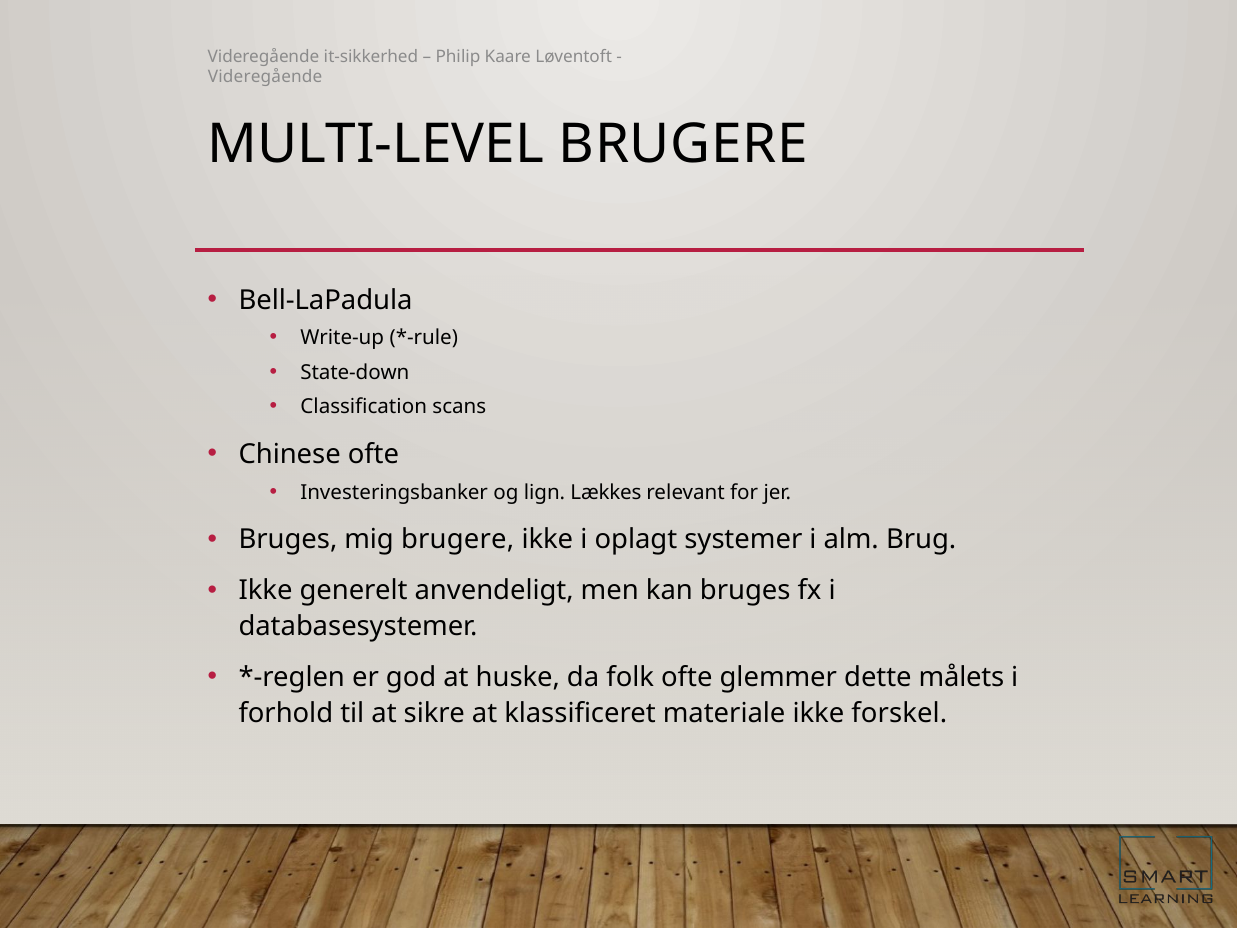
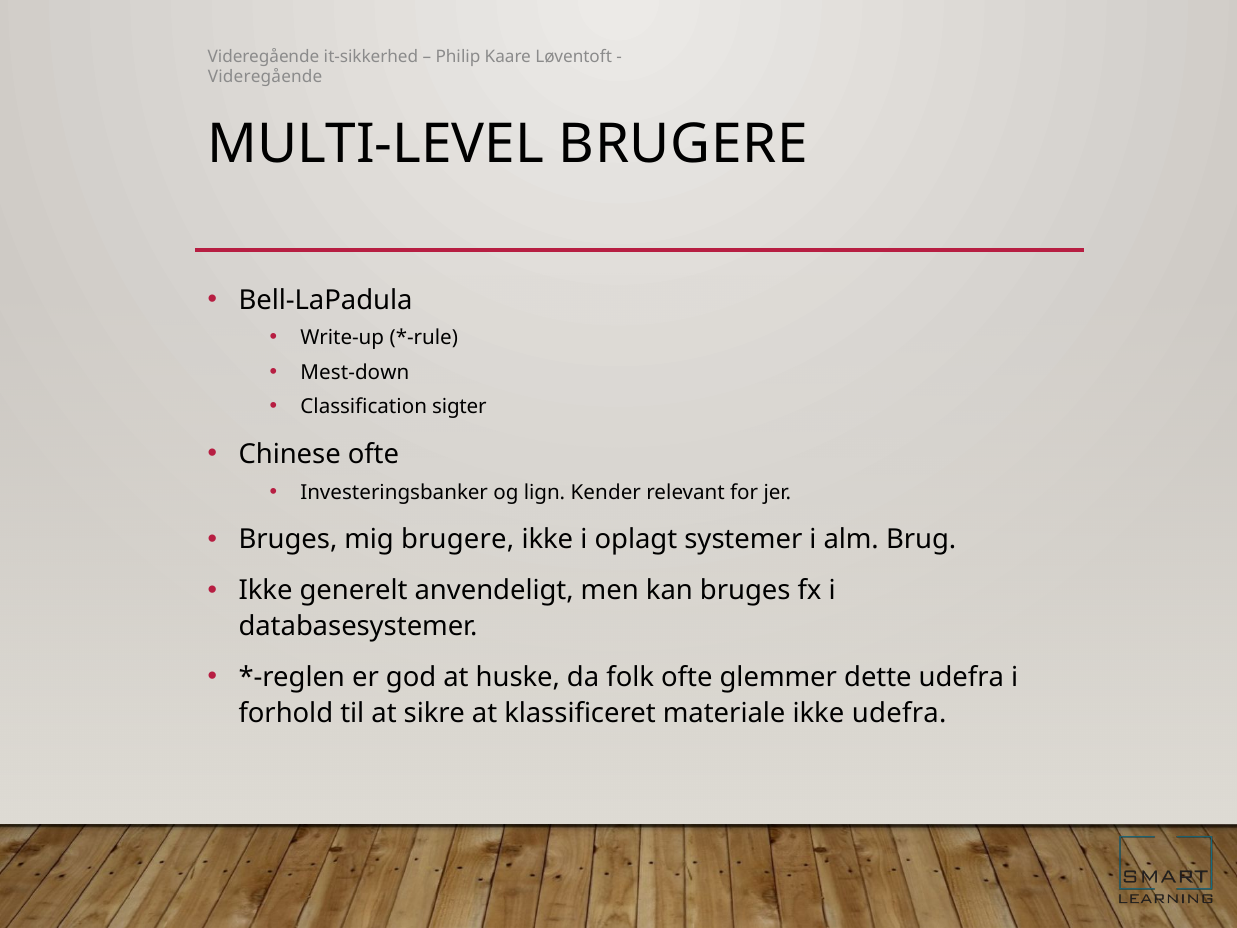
State-down: State-down -> Mest-down (355, 372)
scans: scans -> sigter (459, 407)
Lækkes: Lækkes -> Kender (606, 492)
dette målets: målets -> udefra (961, 677)
ikke forskel: forskel -> udefra (899, 713)
